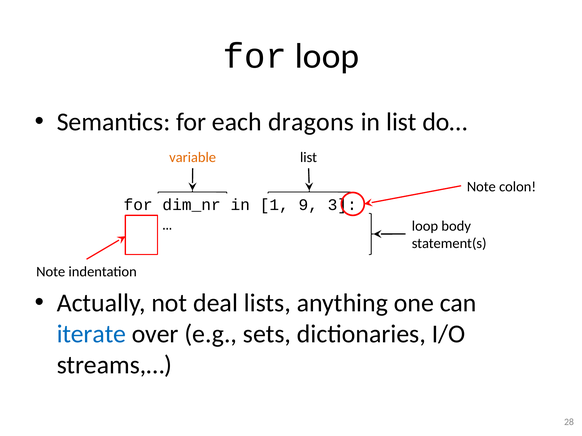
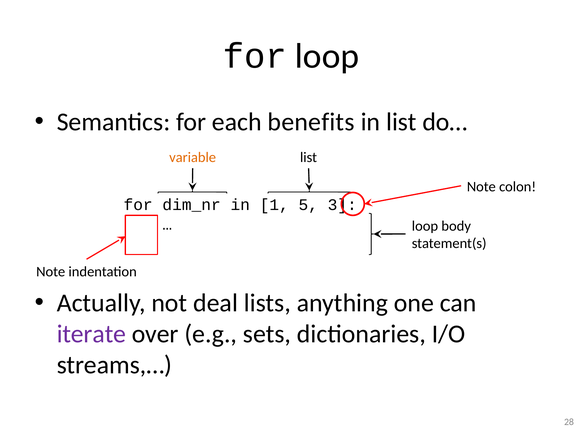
dragons: dragons -> benefits (311, 122)
9: 9 -> 5 (308, 205)
iterate colour: blue -> purple (91, 334)
